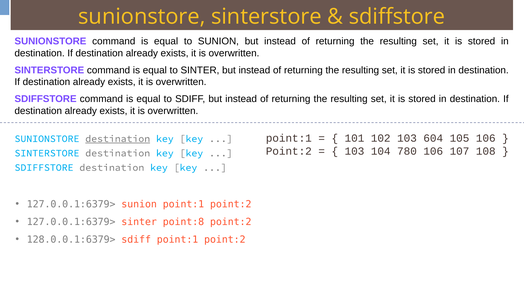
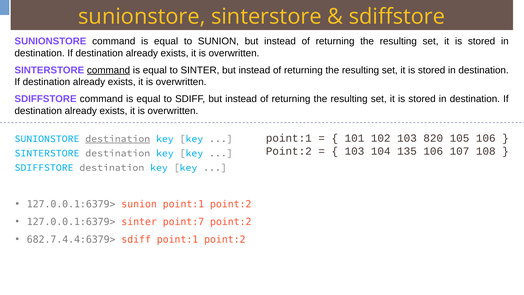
command underline: none -> present (109, 70)
604: 604 -> 820 (433, 138)
780: 780 -> 135 (407, 151)
point:8: point:8 -> point:7 (183, 222)
128.0.0.1:6379>: 128.0.0.1:6379> -> 682.7.4.4:6379> (71, 239)
